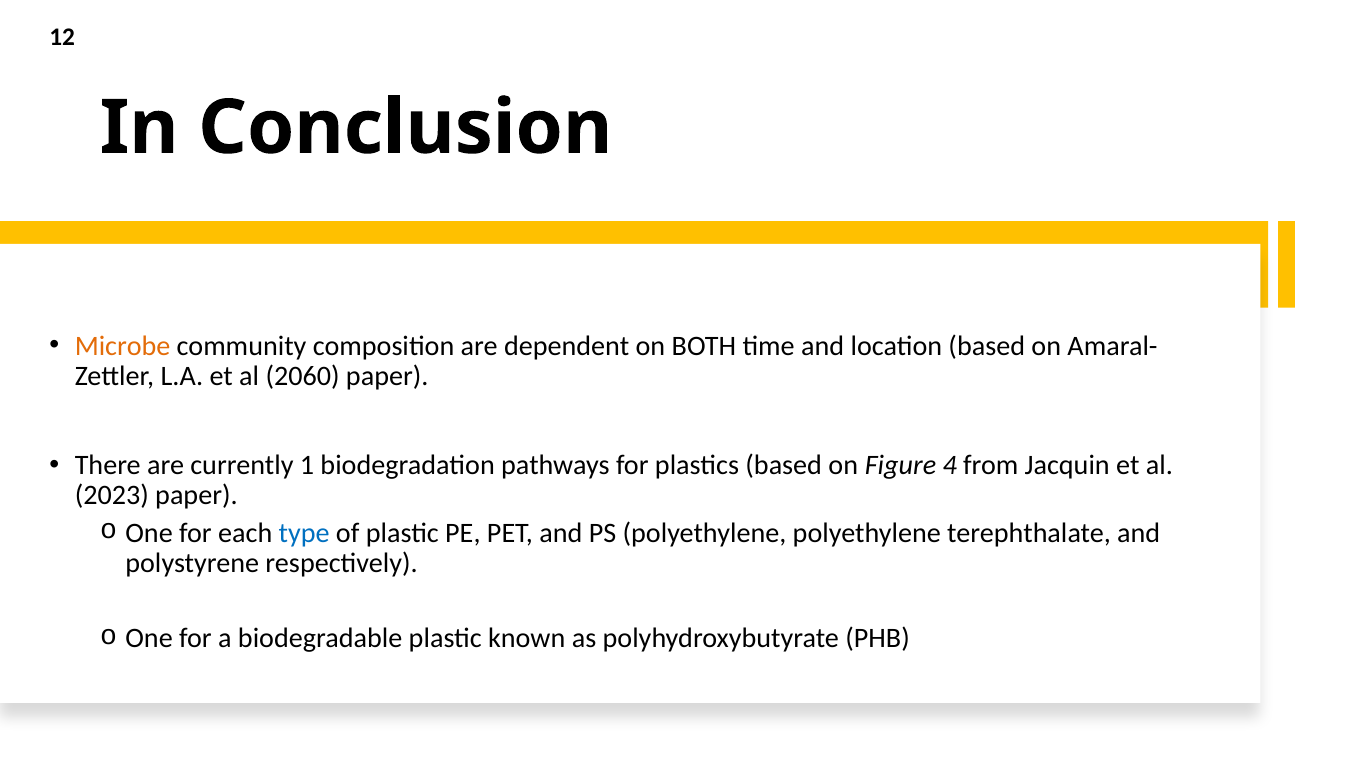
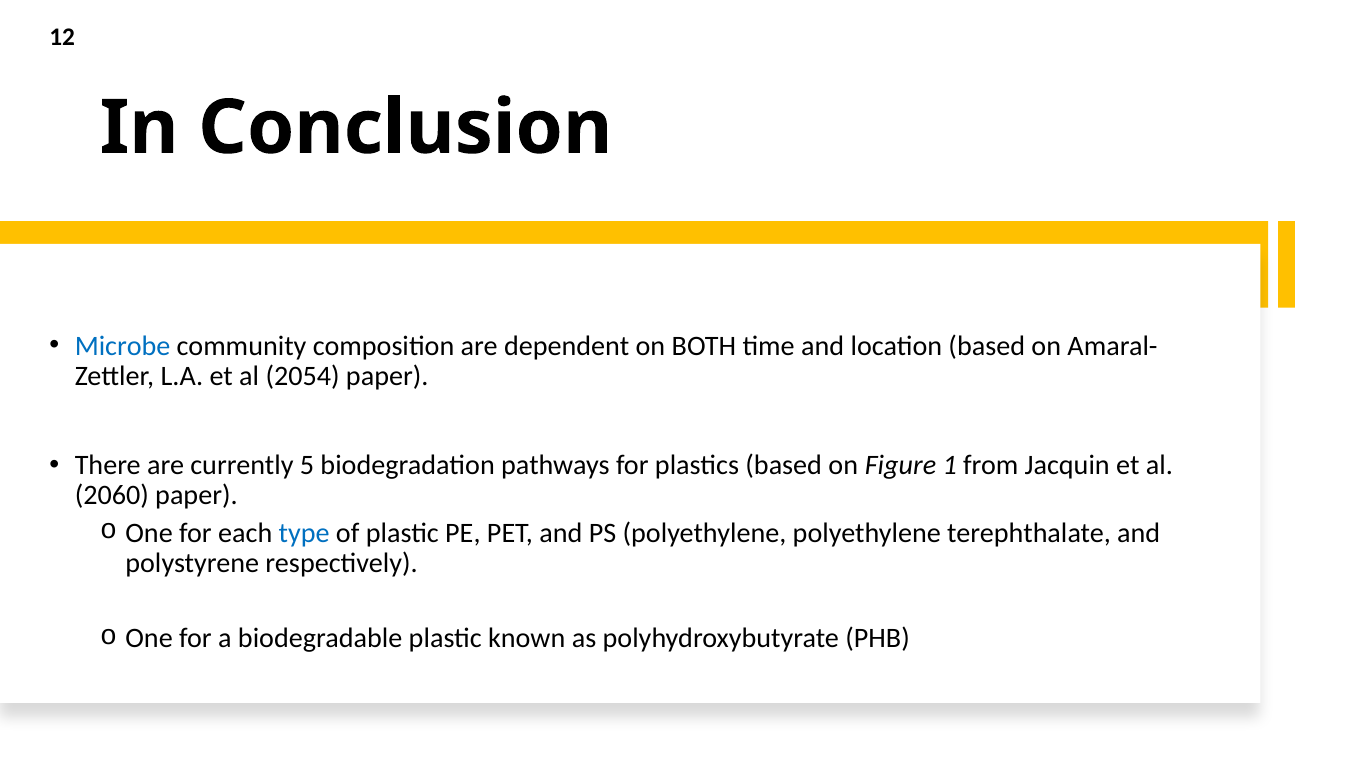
Microbe colour: orange -> blue (123, 346)
2060: 2060 -> 2054 (303, 376)
1: 1 -> 5 (307, 465)
4: 4 -> 1 (950, 465)
2023: 2023 -> 2060 (112, 496)
